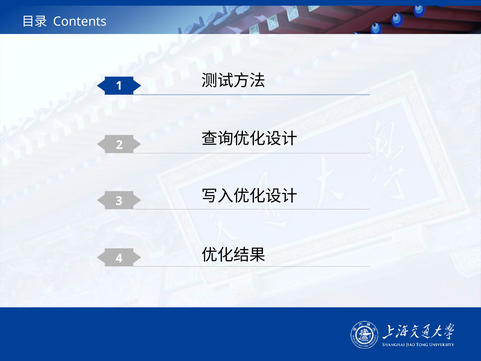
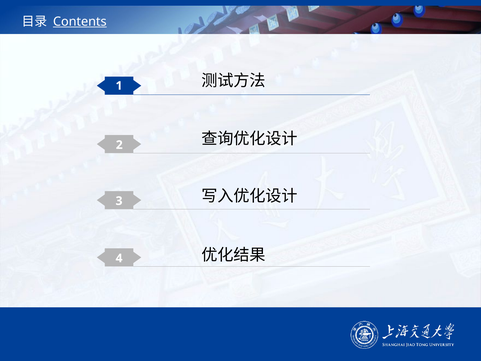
Contents underline: none -> present (80, 22)
